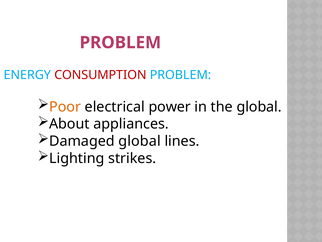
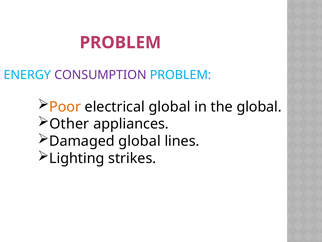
CONSUMPTION colour: red -> purple (100, 75)
electrical power: power -> global (170, 107)
About: About -> Other (69, 124)
